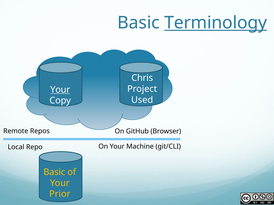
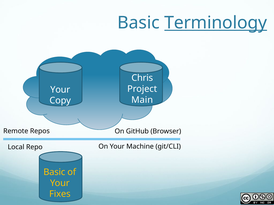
Your underline: present -> none (60, 90)
Used: Used -> Main (142, 100)
Prior: Prior -> Fixes (60, 194)
